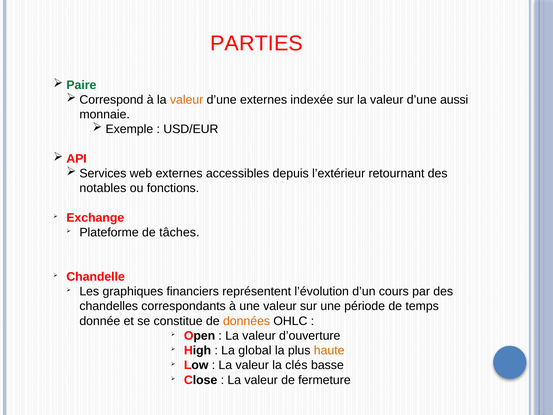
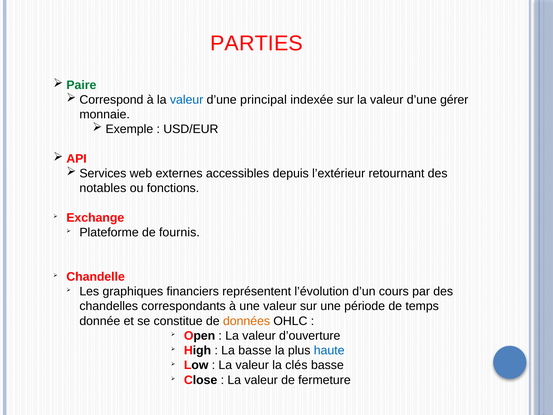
valeur colour: orange -> blue (187, 100)
d’une externes: externes -> principal (263, 100)
aussi: aussi -> gérer (454, 100)
tâches: tâches -> fournis (179, 232)
La global: global -> basse (255, 350)
haute colour: orange -> blue (329, 350)
